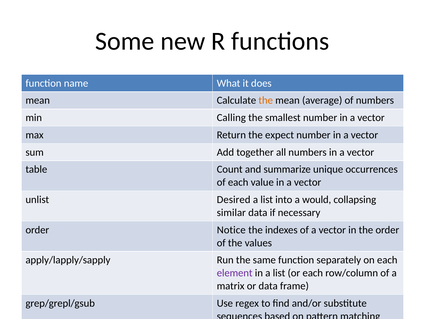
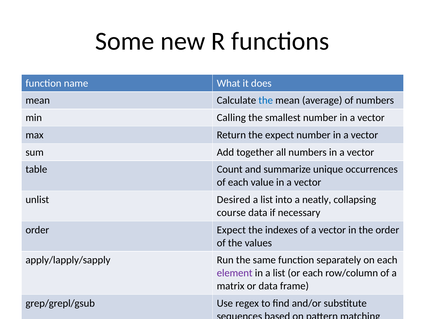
the colour: orange -> blue (266, 100)
would: would -> neatly (317, 199)
similar: similar -> course (231, 212)
order Notice: Notice -> Expect (231, 230)
